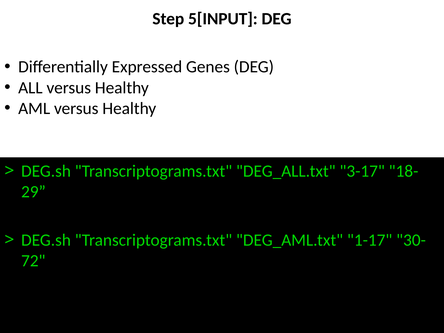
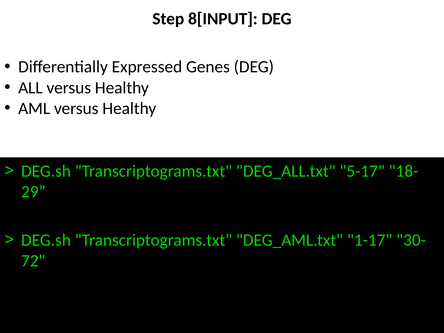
5[INPUT: 5[INPUT -> 8[INPUT (223, 19)
3-17: 3-17 -> 5-17 (362, 171)
